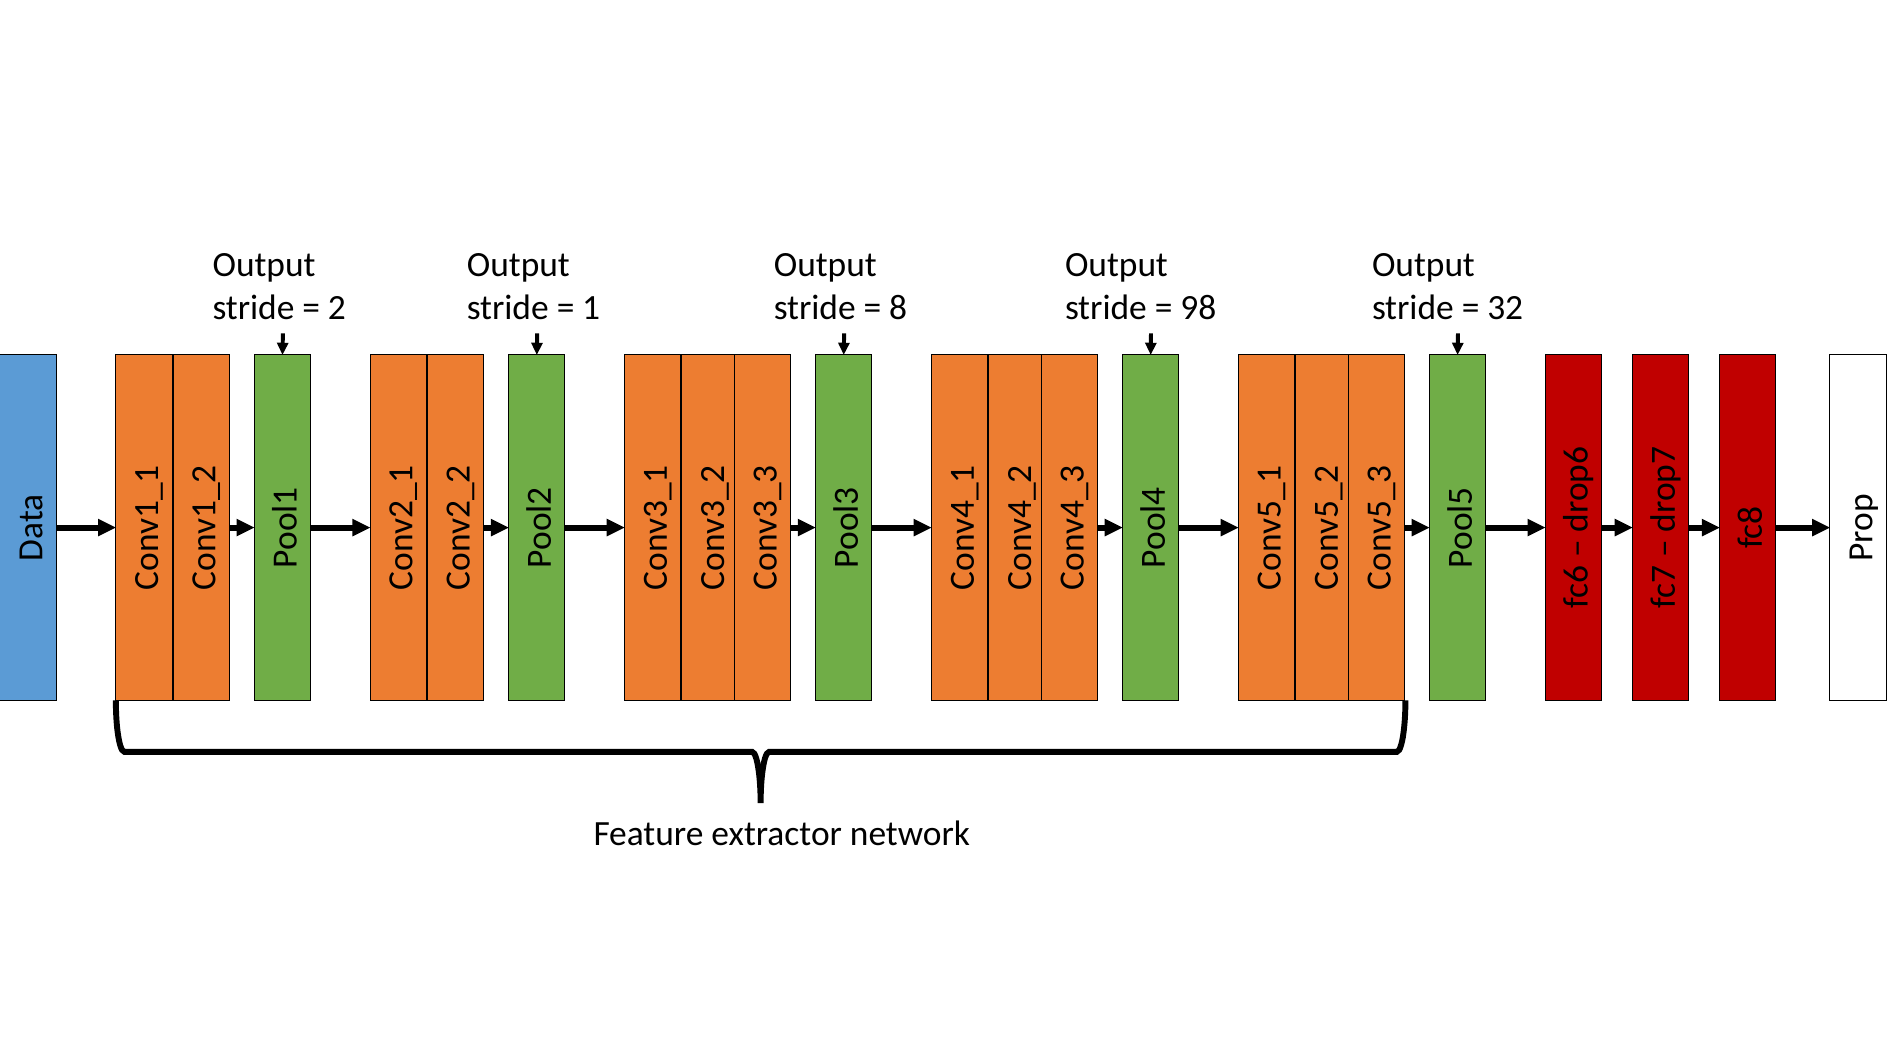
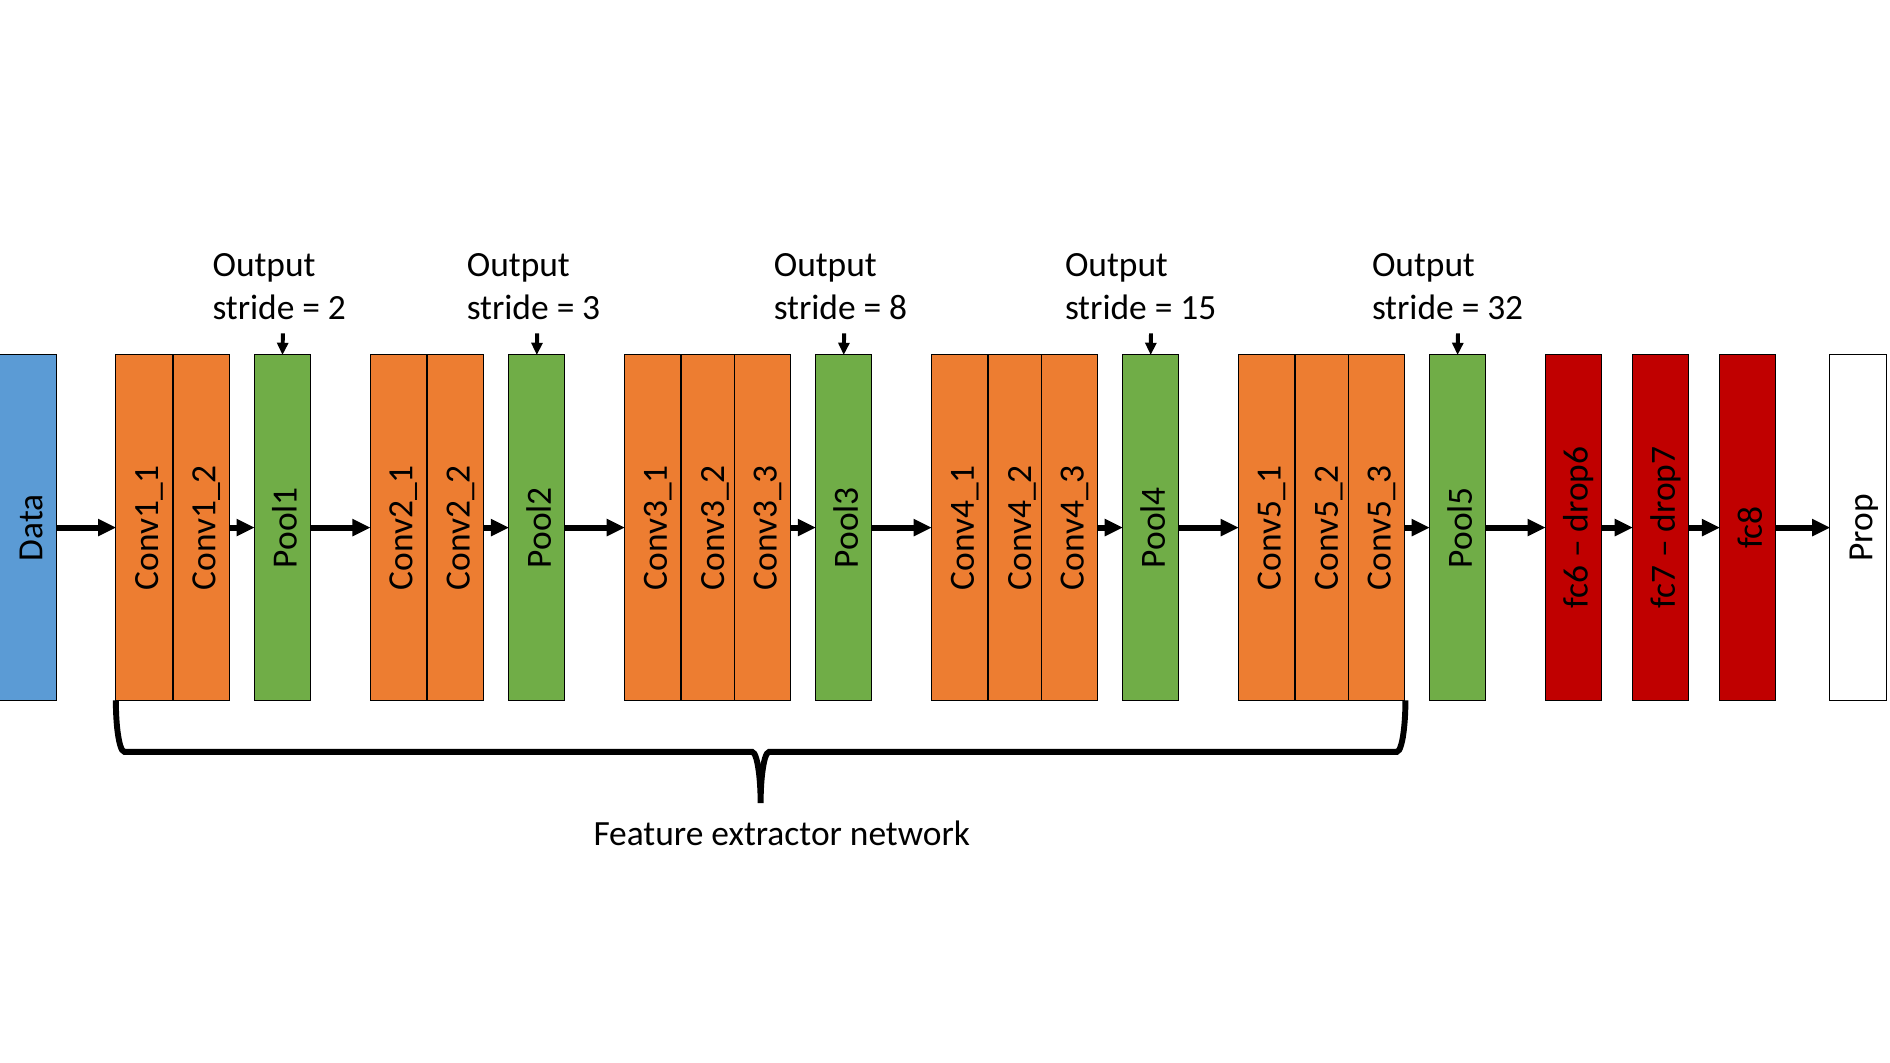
1: 1 -> 3 (591, 308)
98: 98 -> 15 (1198, 308)
